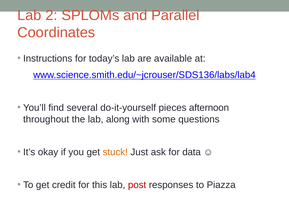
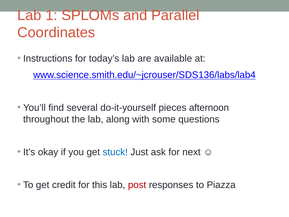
2: 2 -> 1 (51, 15)
stuck colour: orange -> blue (115, 152)
data: data -> next (191, 152)
